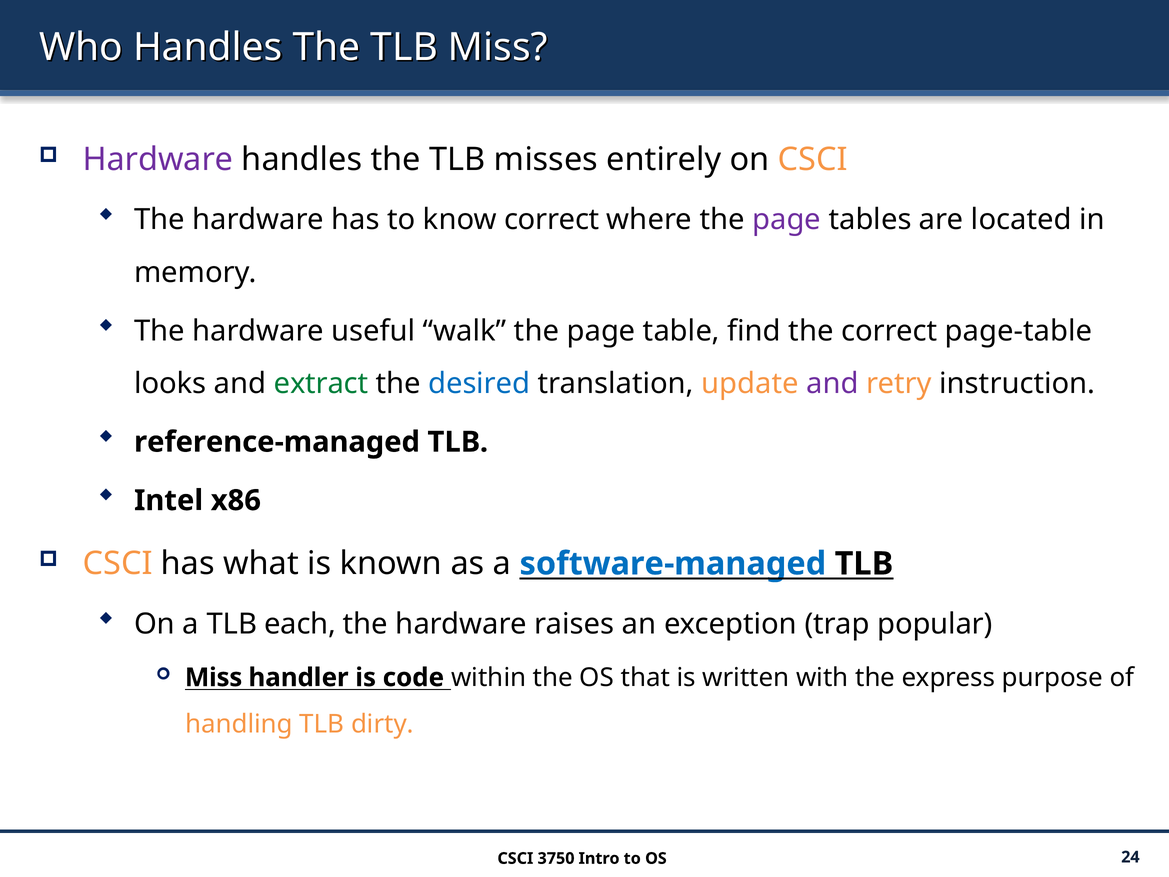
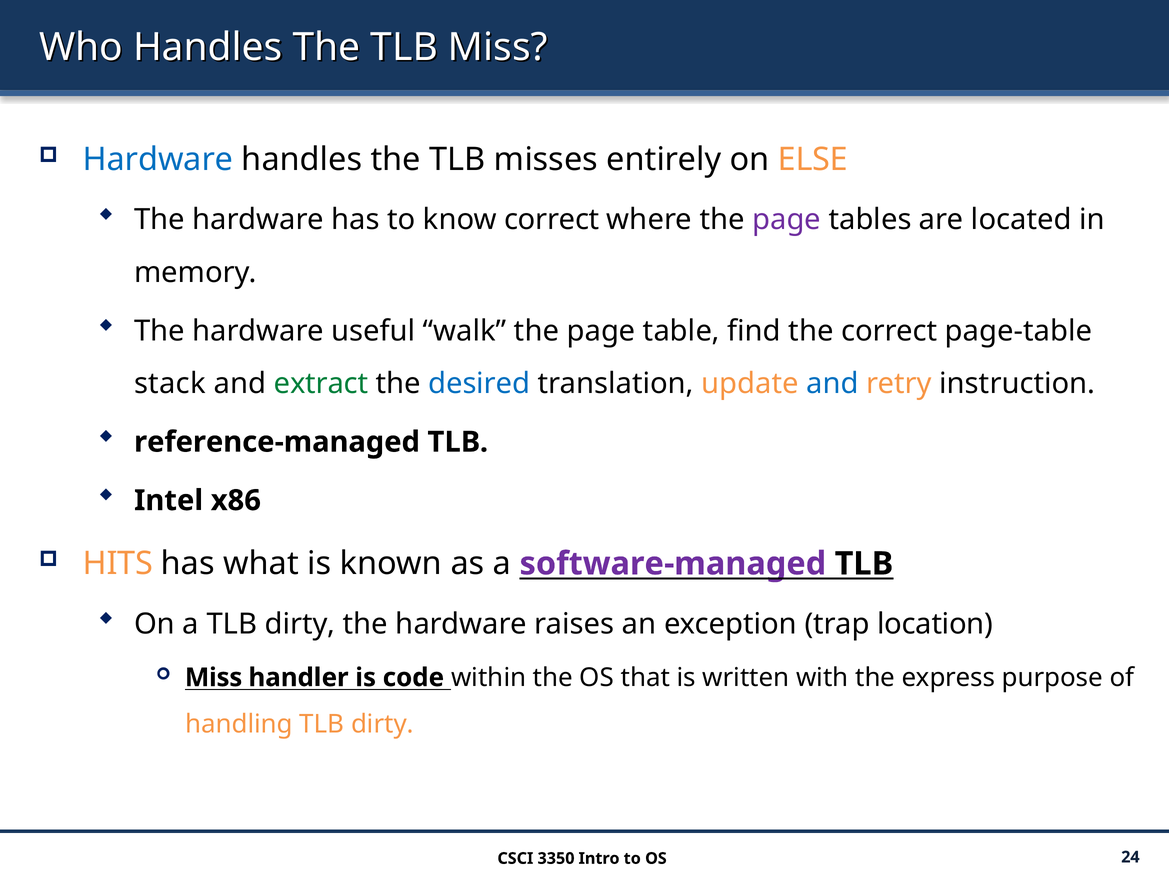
Hardware colour: purple -> blue (158, 160)
on CSCI: CSCI -> ELSE (813, 160)
looks: looks -> stack (170, 383)
and colour: purple -> blue (833, 383)
CSCI: CSCI -> HITS (118, 564)
software-managed colour: blue -> purple (673, 564)
a TLB each: each -> dirty (300, 624)
popular: popular -> location (935, 624)
3750: 3750 -> 3350 (556, 858)
